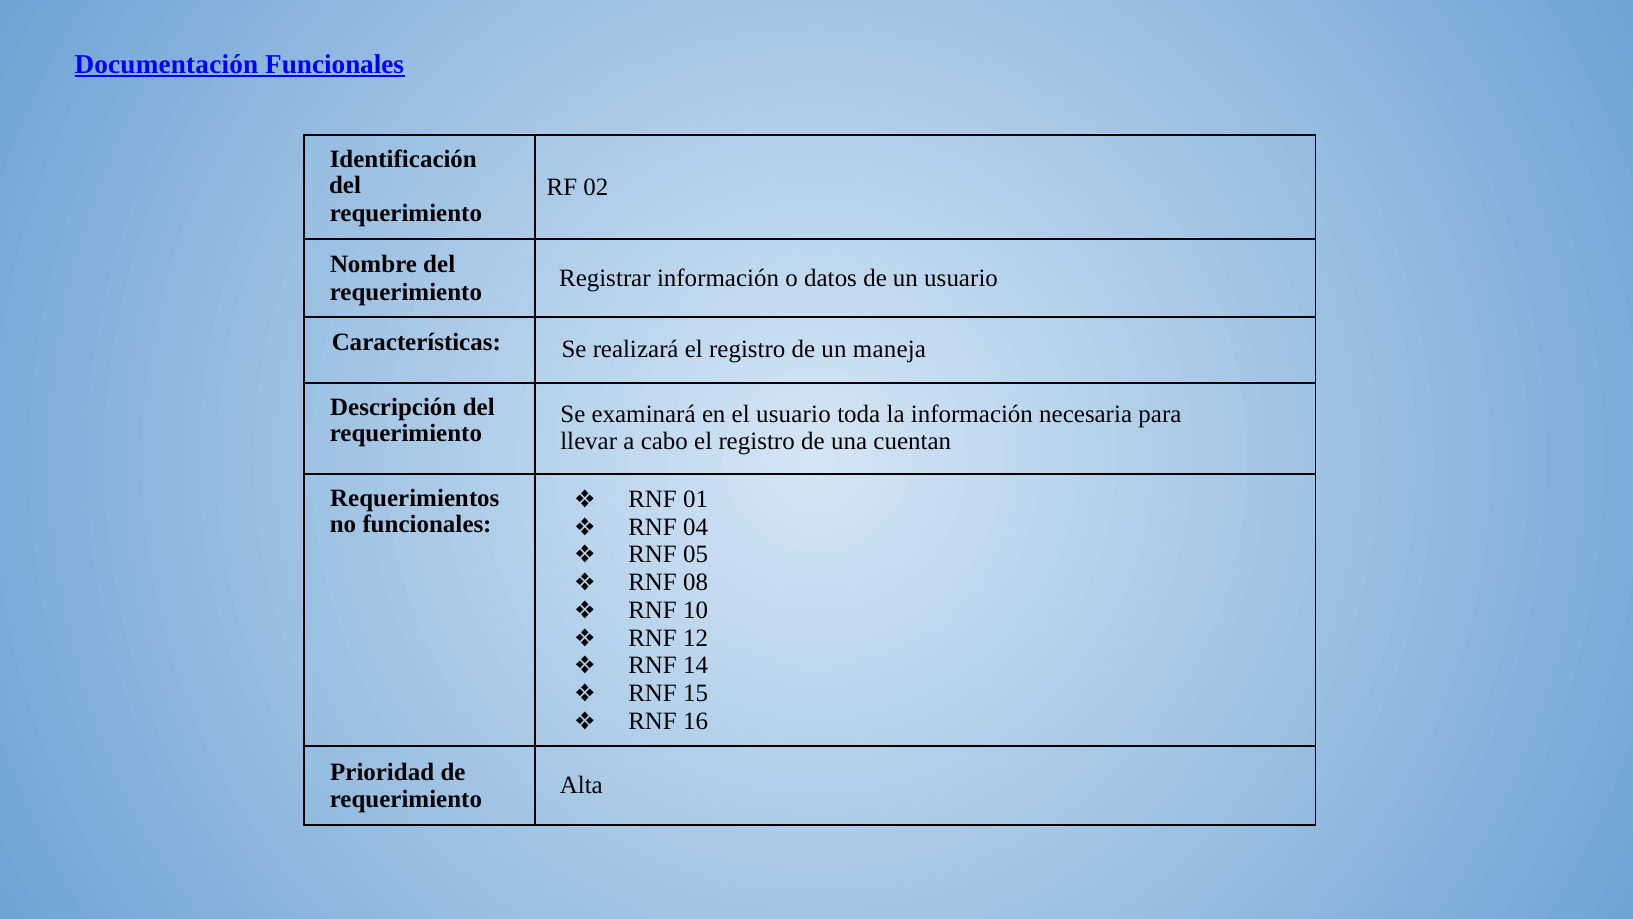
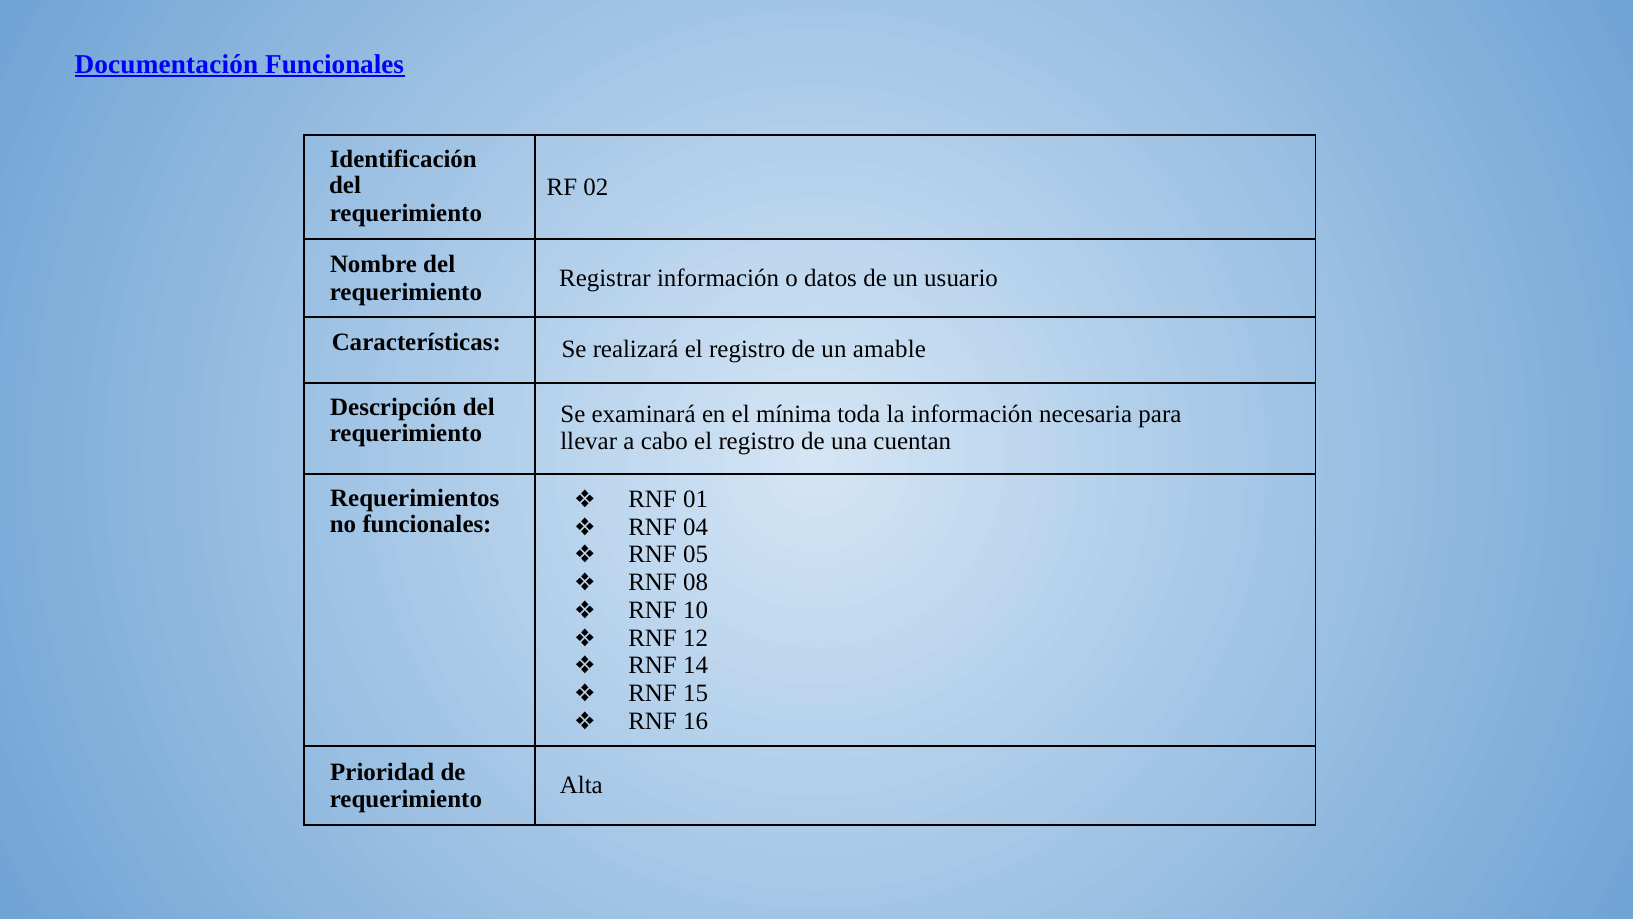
maneja: maneja -> amable (889, 349)
el usuario: usuario -> mínima (794, 414)
